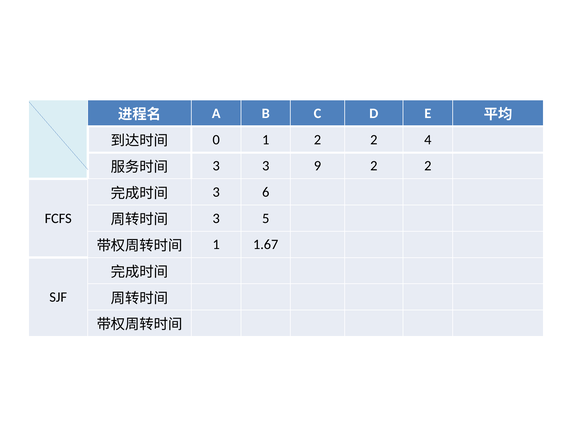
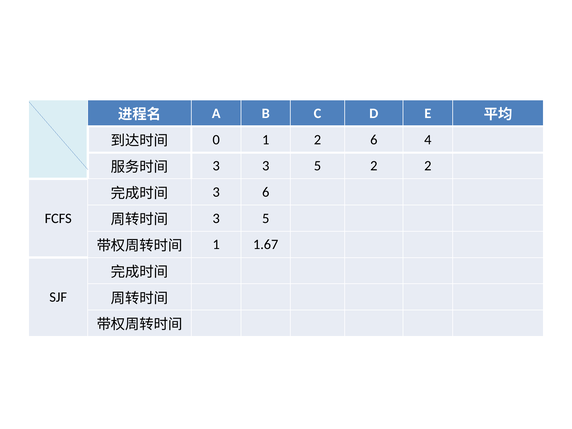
1 2 2: 2 -> 6 (374, 140)
3 3 9: 9 -> 5 (317, 166)
